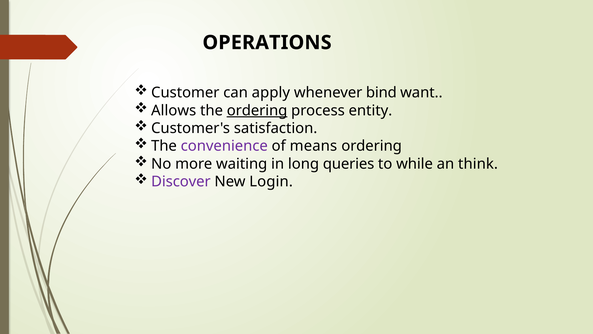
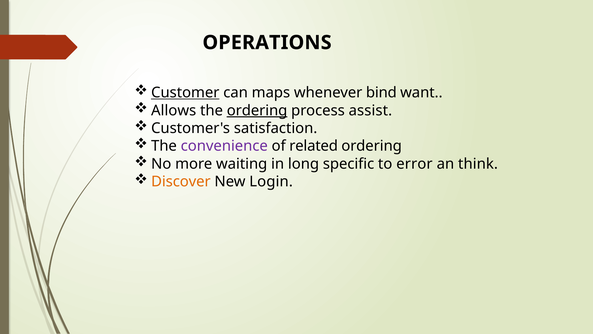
Customer underline: none -> present (185, 93)
apply: apply -> maps (271, 93)
entity: entity -> assist (370, 110)
means: means -> related (314, 146)
queries: queries -> specific (349, 164)
while: while -> error (414, 164)
Discover colour: purple -> orange (181, 181)
